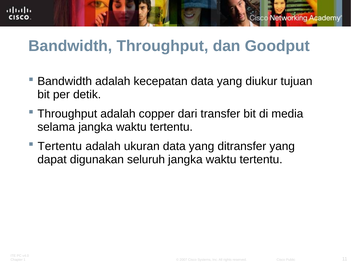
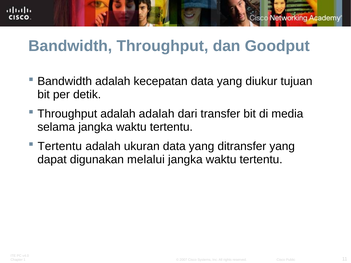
adalah copper: copper -> adalah (157, 114)
seluruh: seluruh -> melalui (146, 160)
